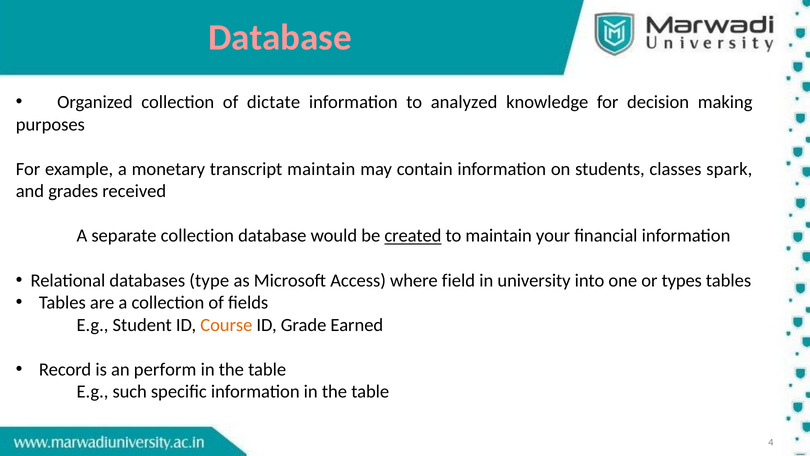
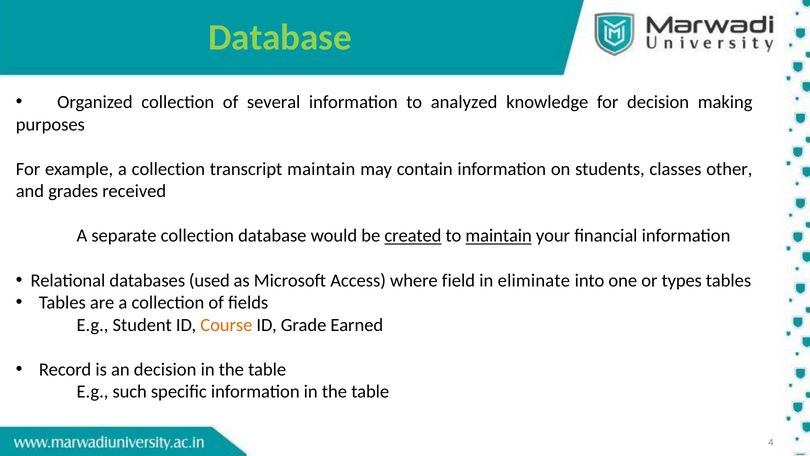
Database colour: pink -> light green (280, 37)
dictate: dictate -> several (274, 102)
example a monetary: monetary -> collection (168, 169)
spark: spark -> other (729, 169)
maintain underline: none -> present (499, 236)
type: type -> used (209, 280)
university: university -> eliminate (534, 280)
an perform: perform -> decision (165, 369)
